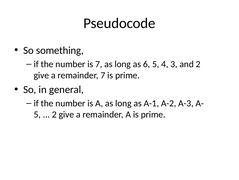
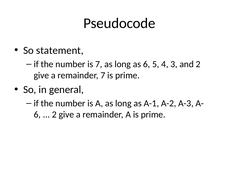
something: something -> statement (60, 50)
5: 5 -> 6 (37, 114)
